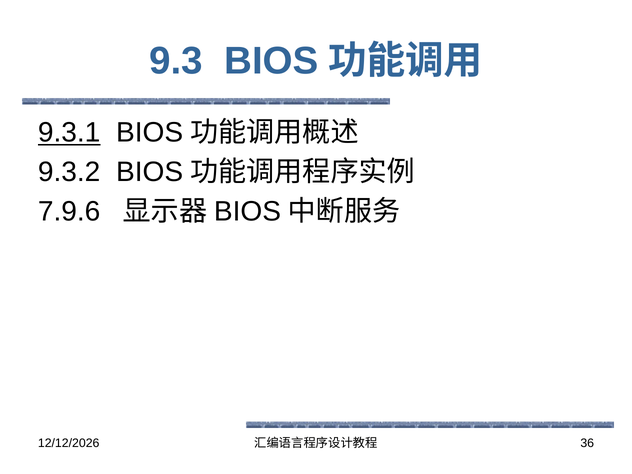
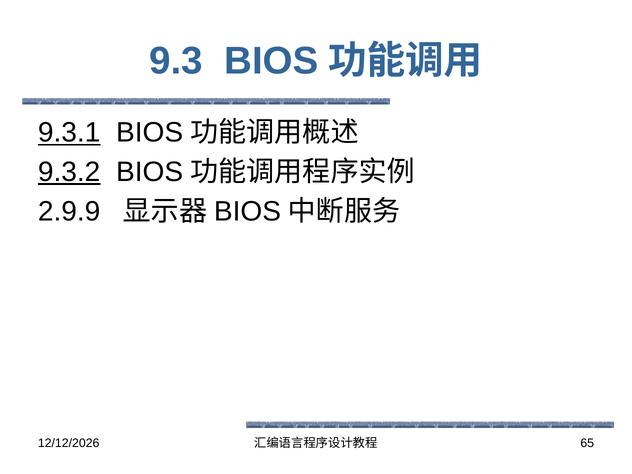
9.3.2 underline: none -> present (69, 172)
7.9.6: 7.9.6 -> 2.9.9 (69, 211)
36: 36 -> 65 (587, 443)
